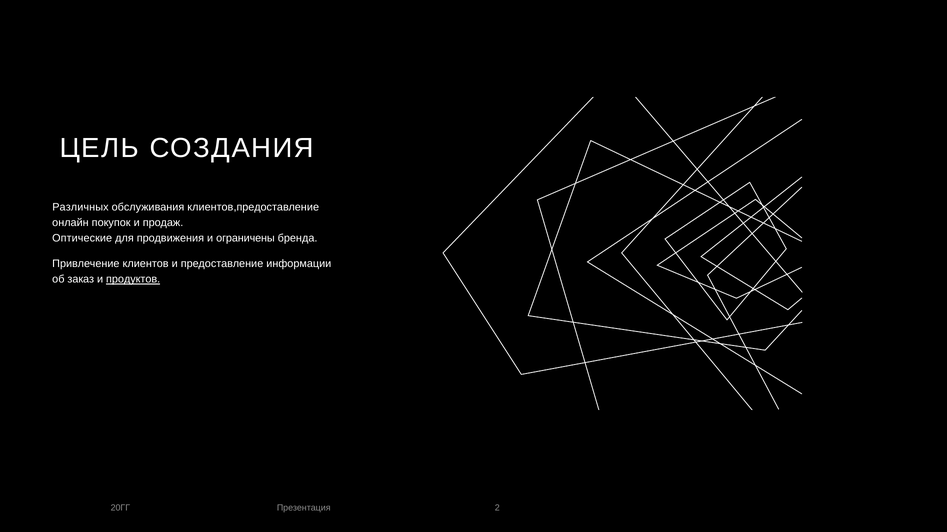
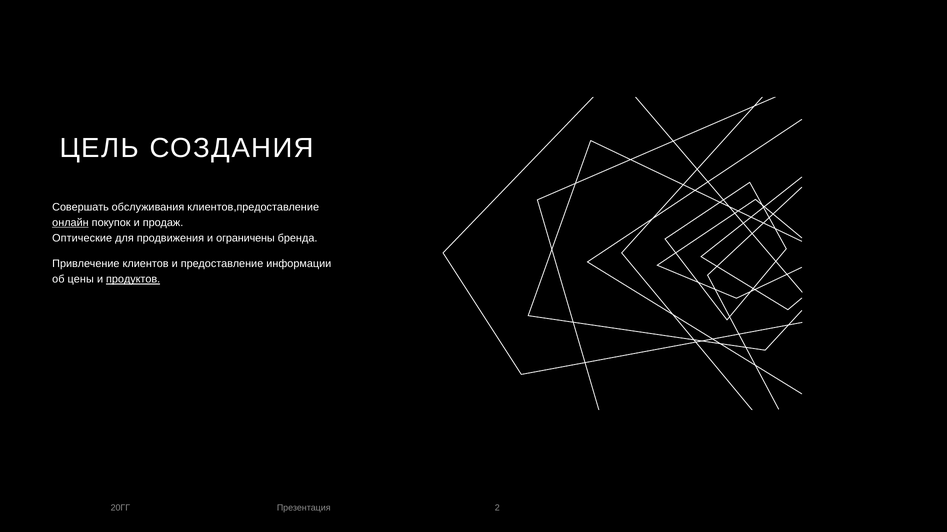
Различных: Различных -> Совершать (81, 207)
онлайн underline: none -> present (70, 223)
заказ: заказ -> цены (81, 280)
